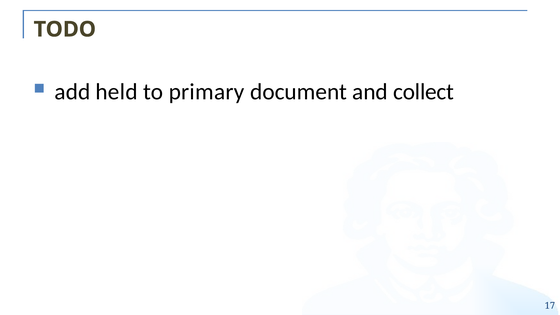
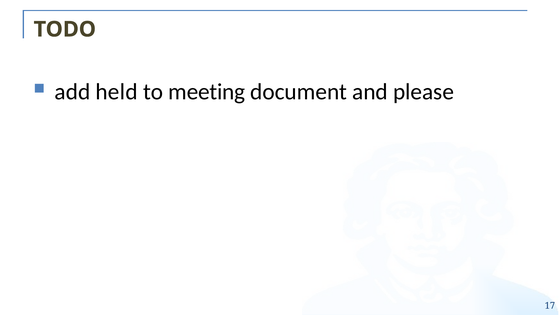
primary: primary -> meeting (207, 92)
collect: collect -> please (424, 92)
